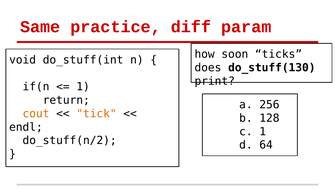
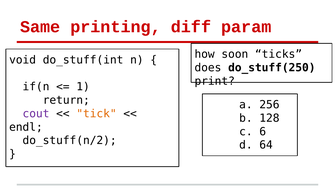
practice: practice -> printing (116, 27)
do_stuff(130: do_stuff(130 -> do_stuff(250 (272, 68)
cout colour: orange -> purple (36, 113)
c 1: 1 -> 6 (263, 131)
